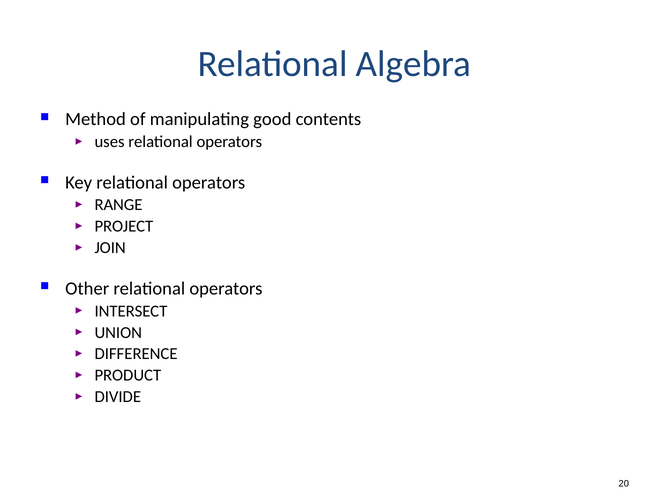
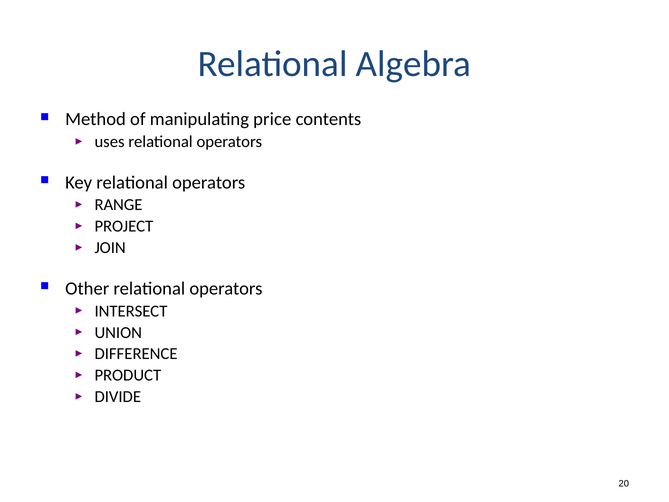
good: good -> price (272, 119)
